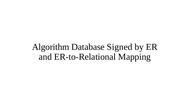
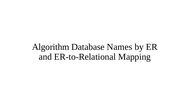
Signed: Signed -> Names (120, 47)
